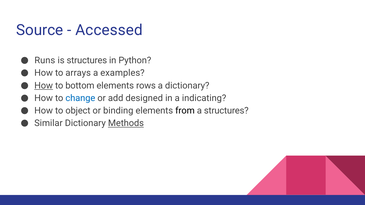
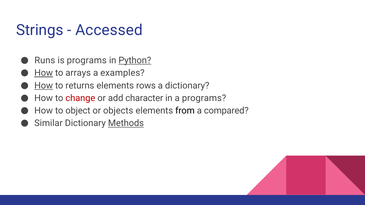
Source: Source -> Strings (40, 30)
is structures: structures -> programs (87, 60)
Python underline: none -> present (135, 60)
How underline: none -> present (44, 73)
bottom: bottom -> returns (80, 86)
change colour: blue -> red (80, 98)
designed: designed -> character (144, 98)
a indicating: indicating -> programs (204, 98)
binding: binding -> objects (118, 111)
a structures: structures -> compared (226, 111)
